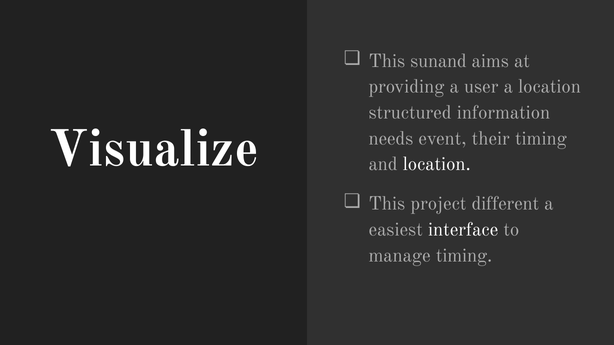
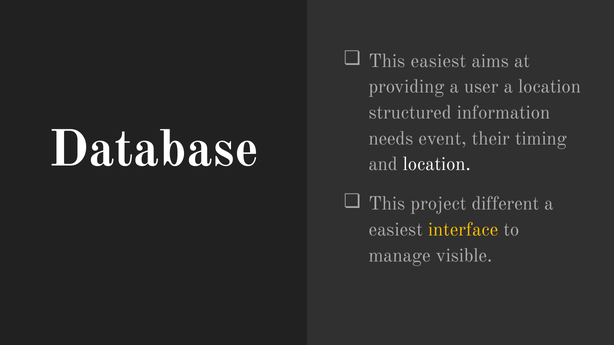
This sunand: sunand -> easiest (438, 61)
Visualize: Visualize -> Database (154, 149)
interface colour: white -> yellow (463, 230)
manage timing: timing -> visible (464, 256)
